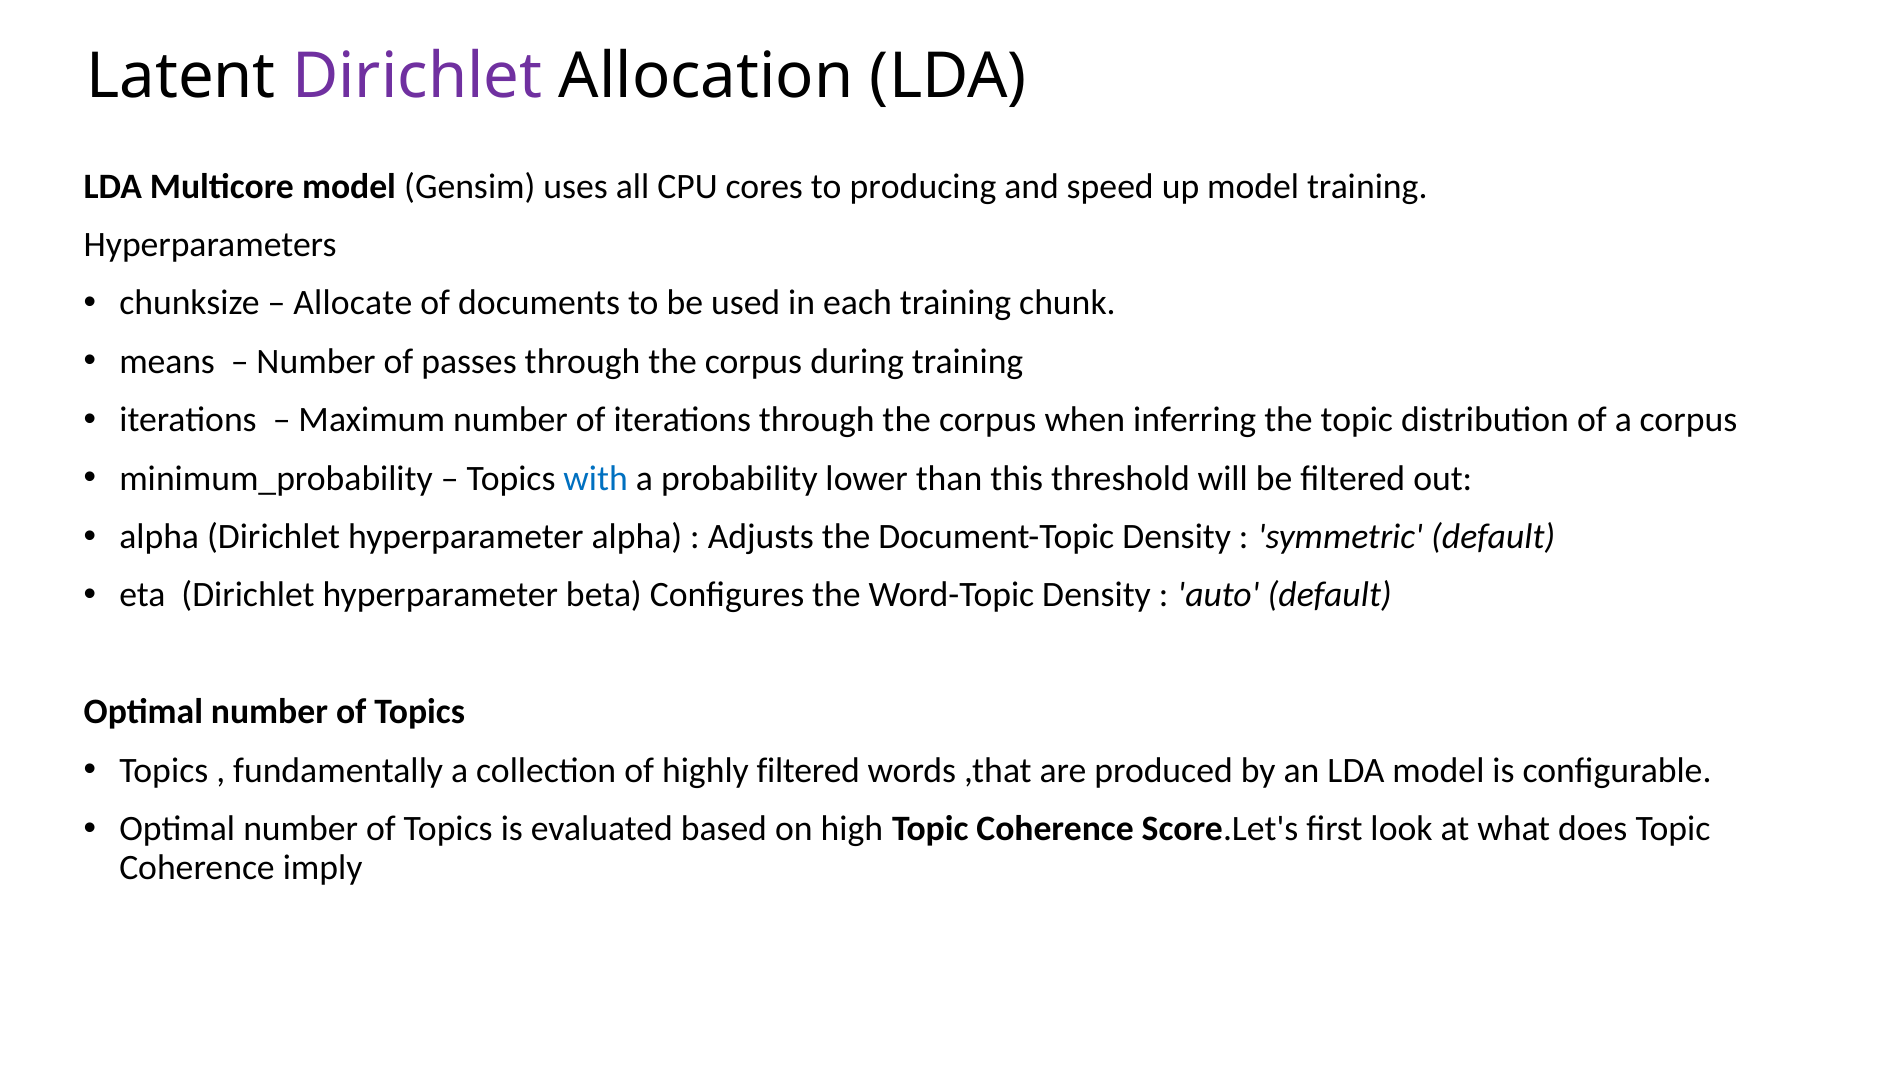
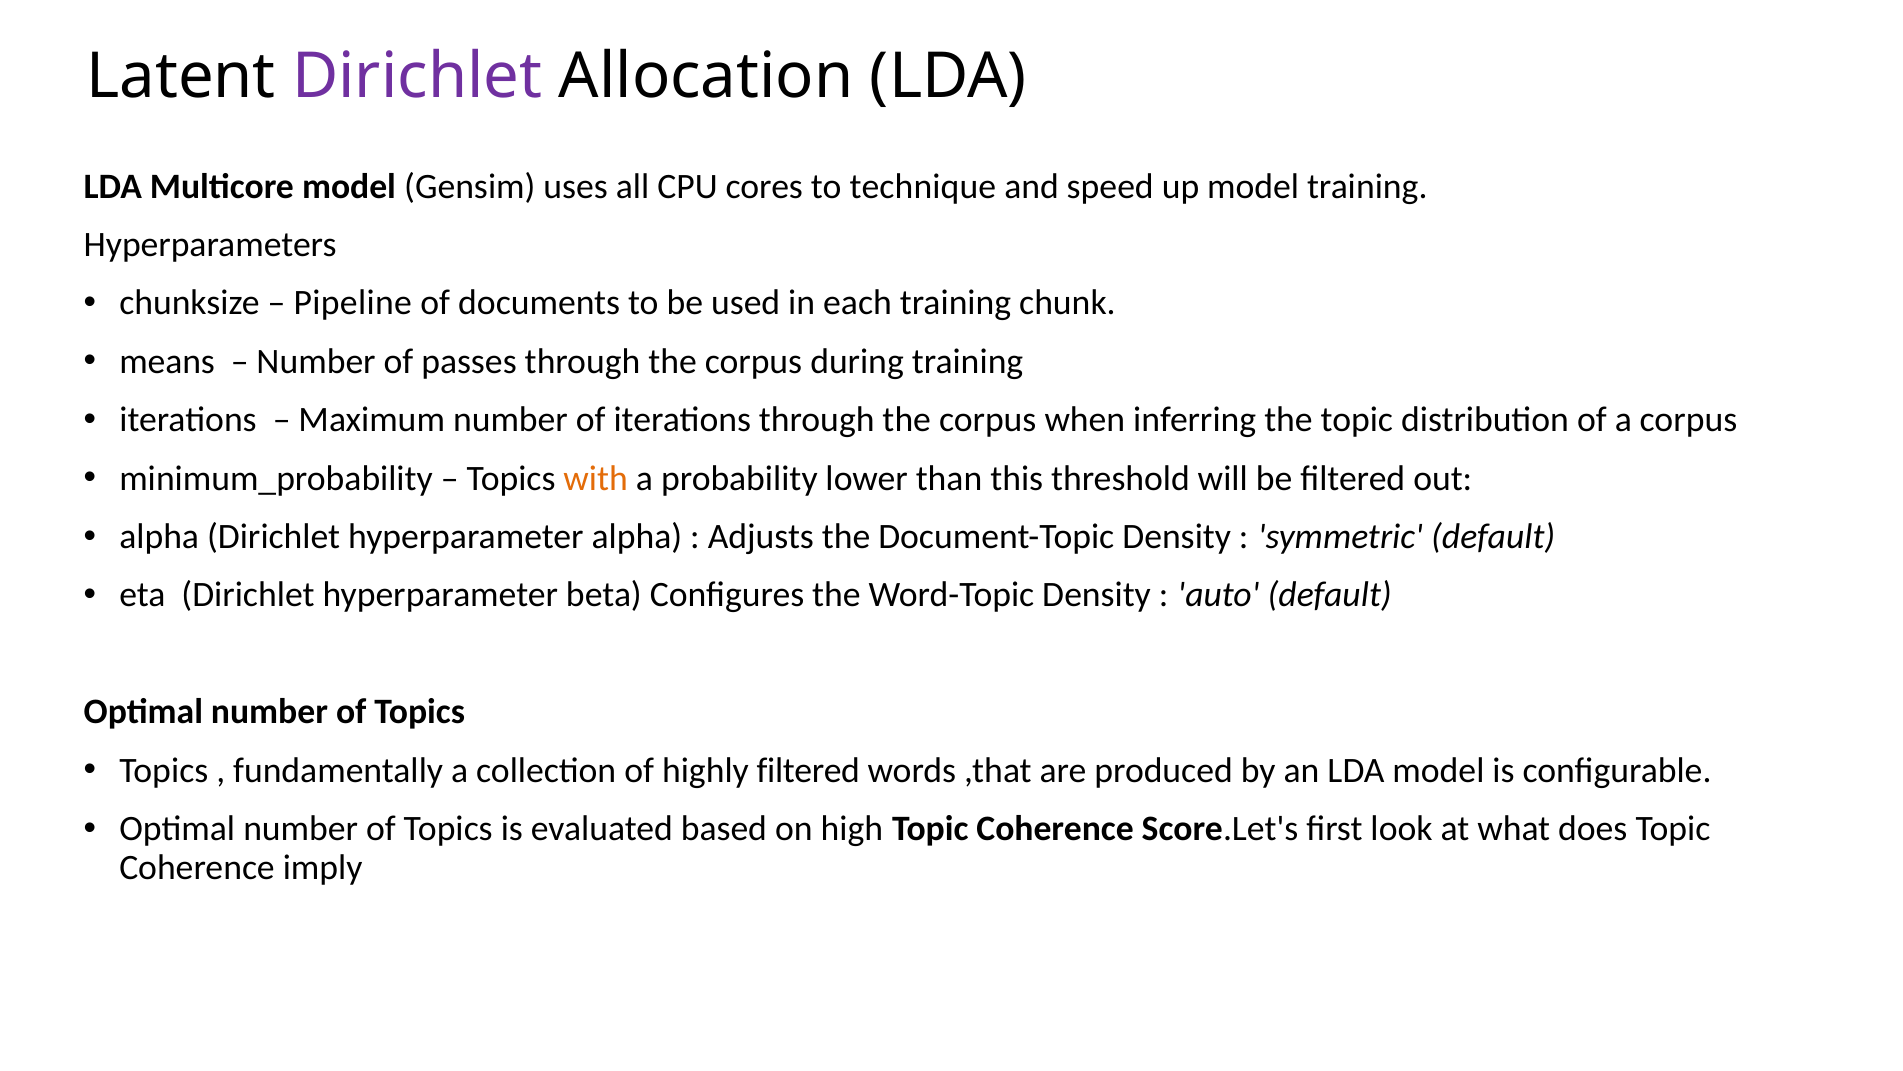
producing: producing -> technique (923, 186)
Allocate: Allocate -> Pipeline (353, 303)
with colour: blue -> orange (596, 478)
